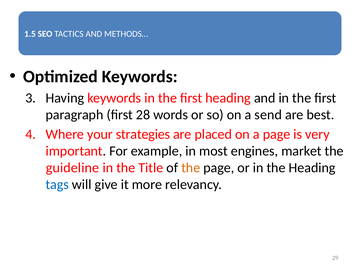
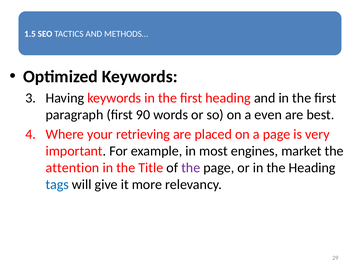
28: 28 -> 90 (143, 115)
send: send -> even (268, 115)
strategies: strategies -> retrieving (143, 134)
guideline: guideline -> attention (72, 168)
the colour: orange -> purple (191, 168)
